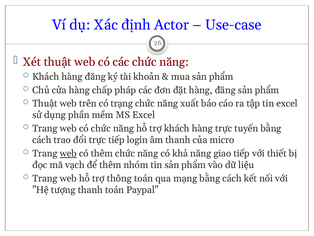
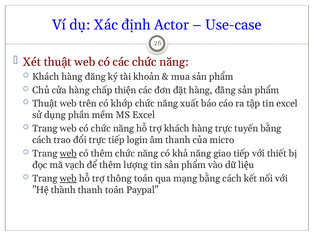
pháp: pháp -> thiện (125, 90)
trạng: trạng -> khớp (122, 103)
nhóm: nhóm -> lượng (136, 165)
web underline: none -> present (68, 178)
tượng: tượng -> thành (63, 190)
